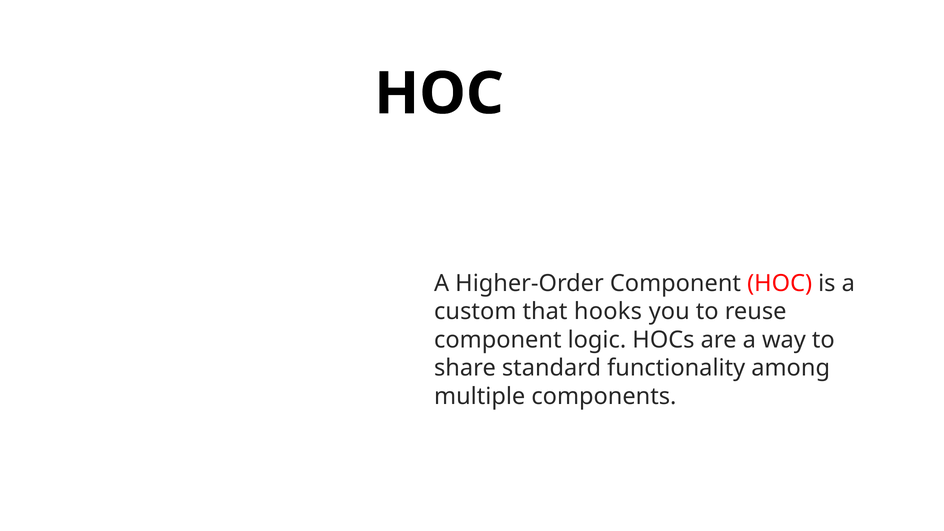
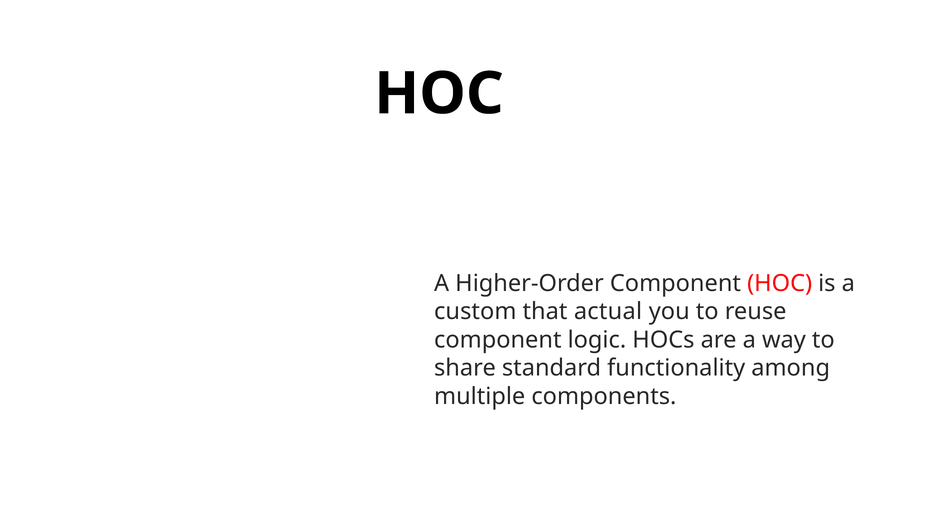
hooks: hooks -> actual (608, 312)
